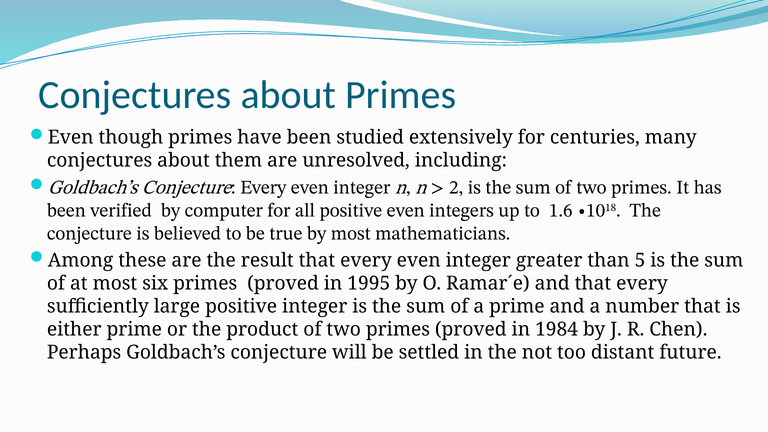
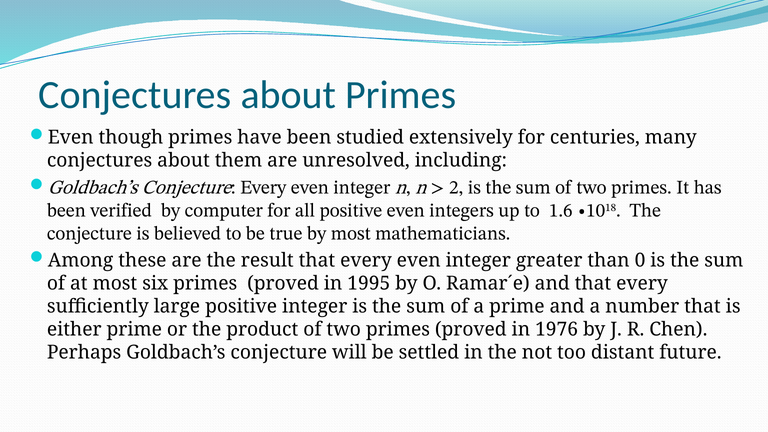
5: 5 -> 0 (640, 260)
1984: 1984 -> 1976 (557, 330)
